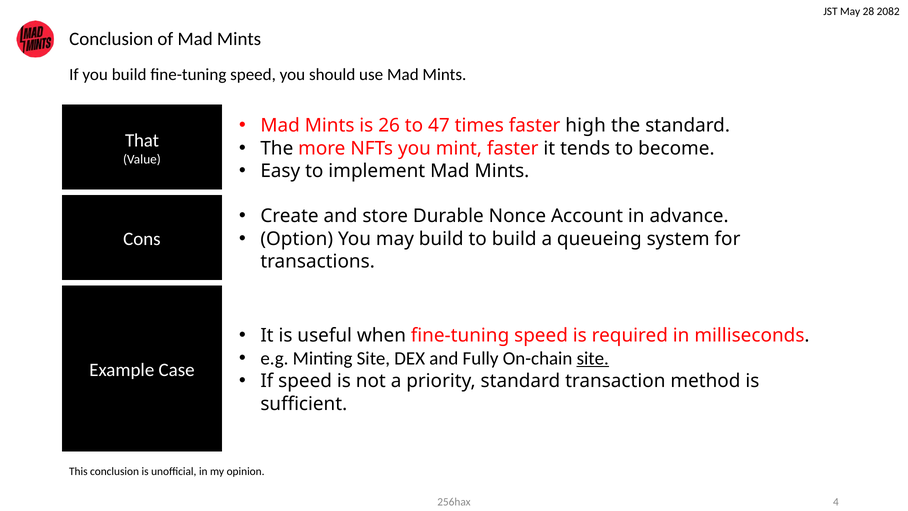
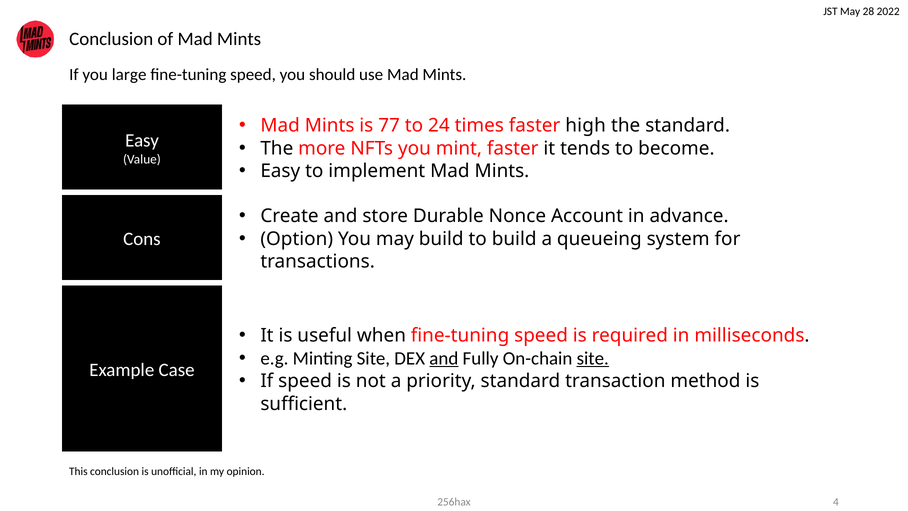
2082: 2082 -> 2022 (888, 12)
you build: build -> large (129, 75)
26: 26 -> 77 (389, 126)
47: 47 -> 24 (439, 126)
That: That -> Easy (142, 140)
and underline: none -> present (444, 358)
